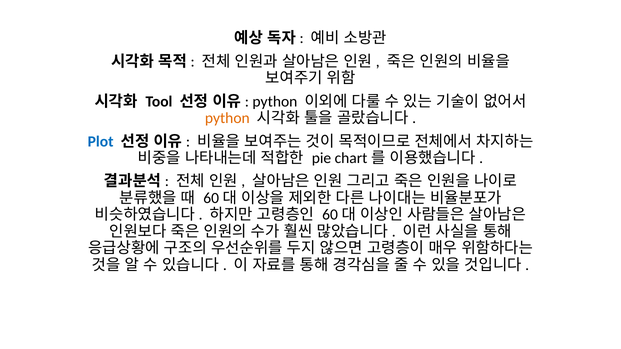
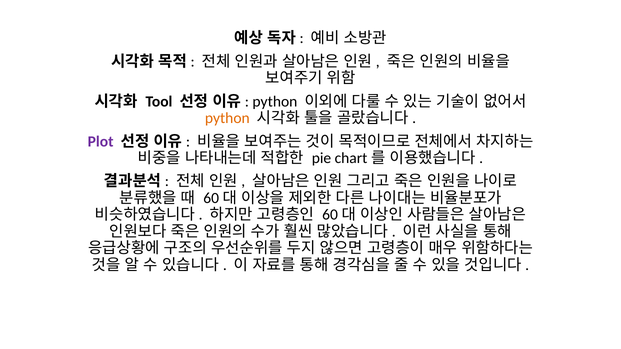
Plot colour: blue -> purple (101, 142)
